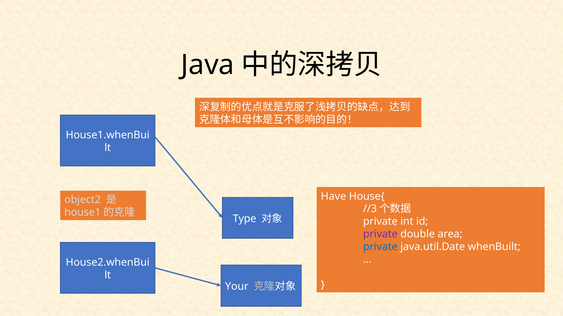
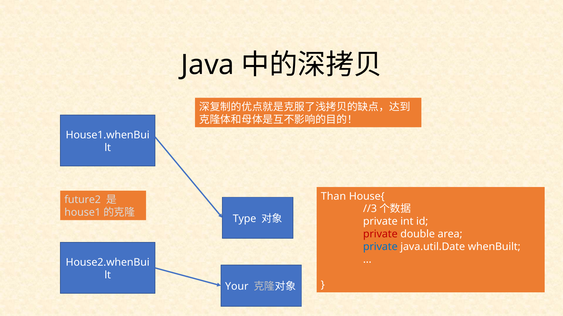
Have: Have -> Than (333, 197)
object2: object2 -> future2 (83, 200)
private colour: purple -> red (380, 235)
